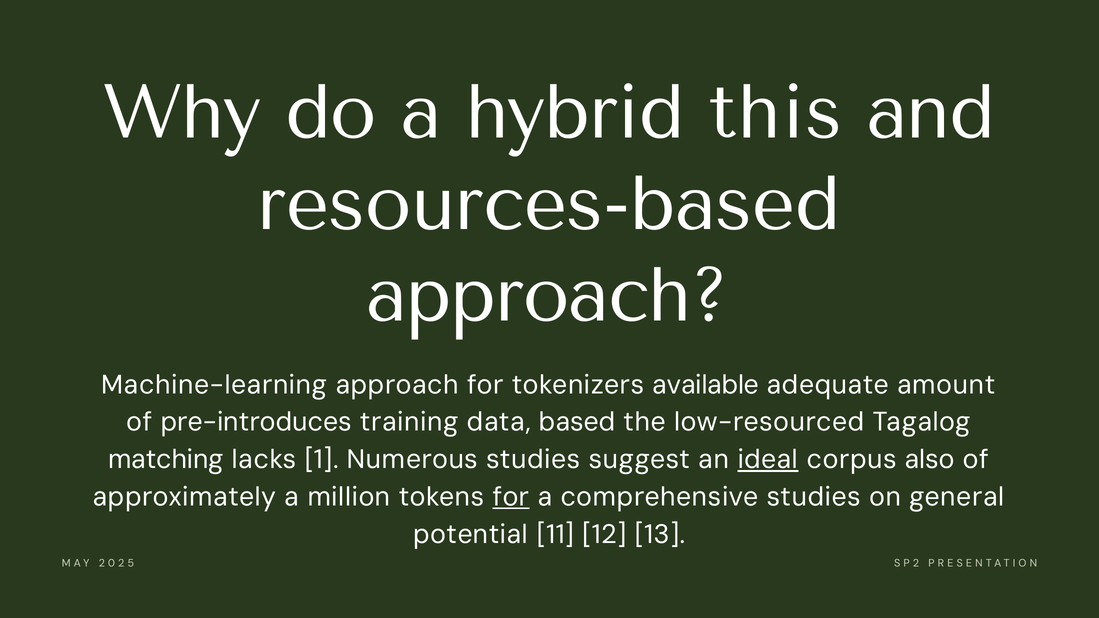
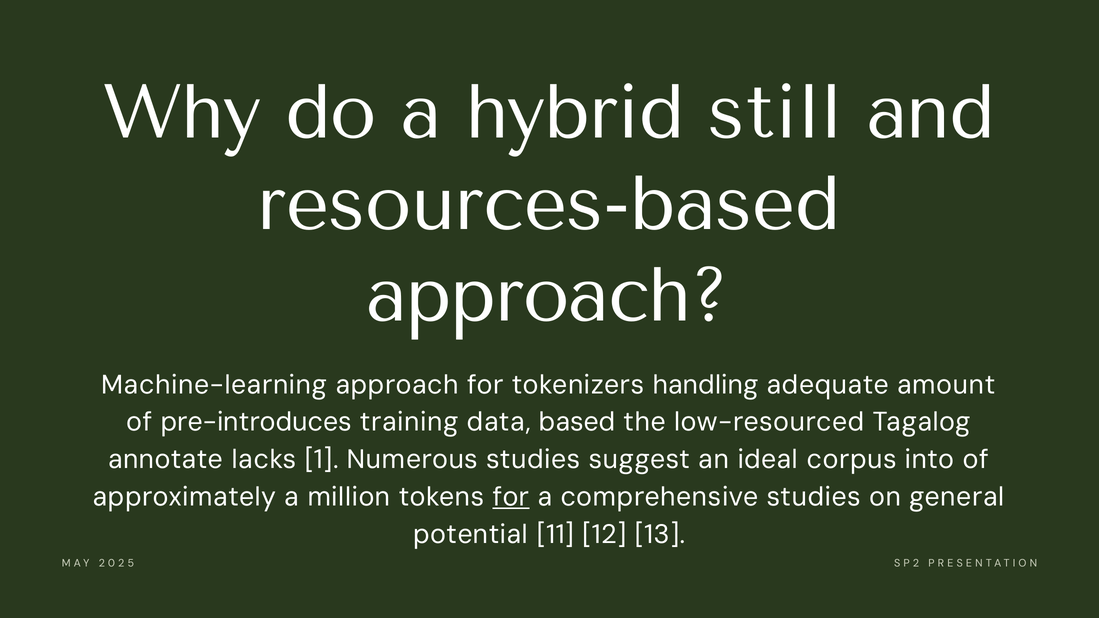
this: this -> still (775, 113)
available: available -> handling (706, 385)
matching: matching -> annotate (166, 460)
ideal underline: present -> none (768, 460)
also: also -> into (930, 460)
